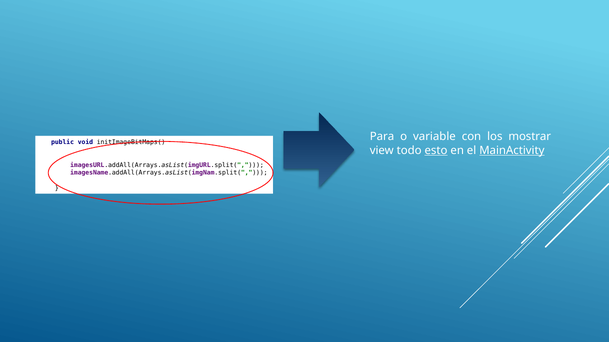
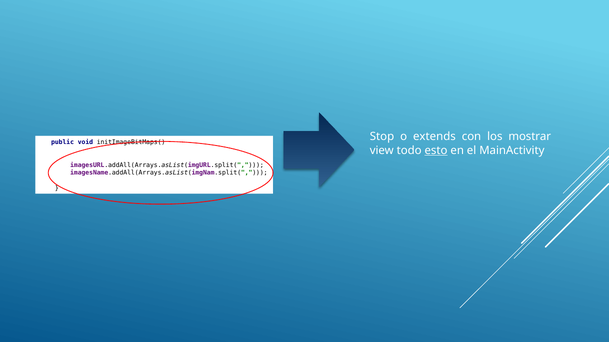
Para: Para -> Stop (382, 137)
variable: variable -> extends (434, 137)
MainActivity underline: present -> none (512, 151)
